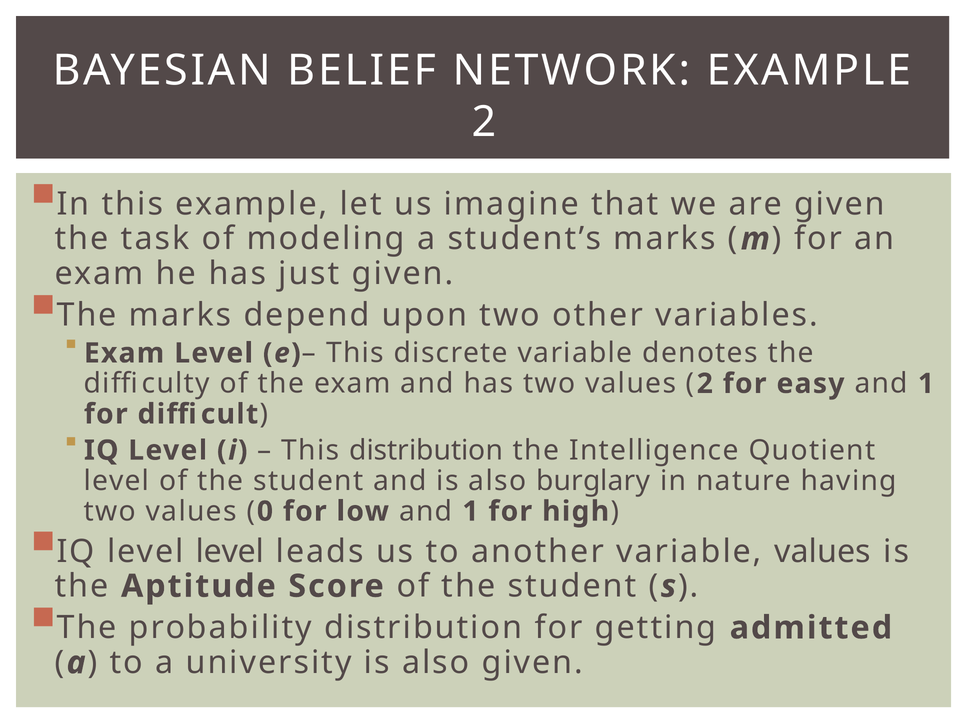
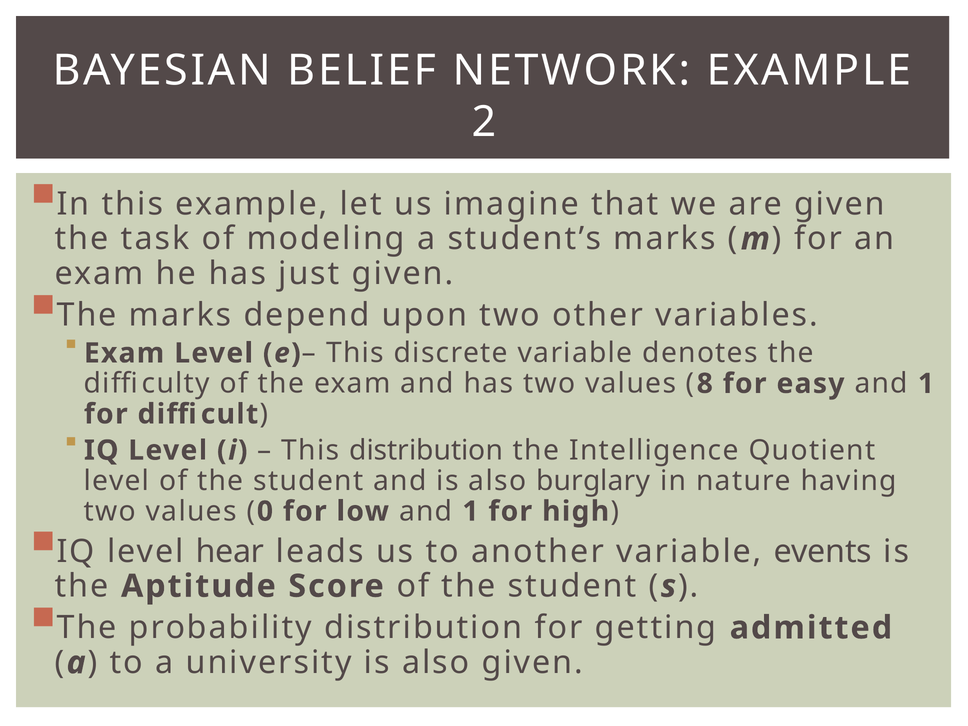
2: 2 -> 8 (705, 384)
level level: level -> hear (230, 551)
variable values: values -> events (823, 551)
